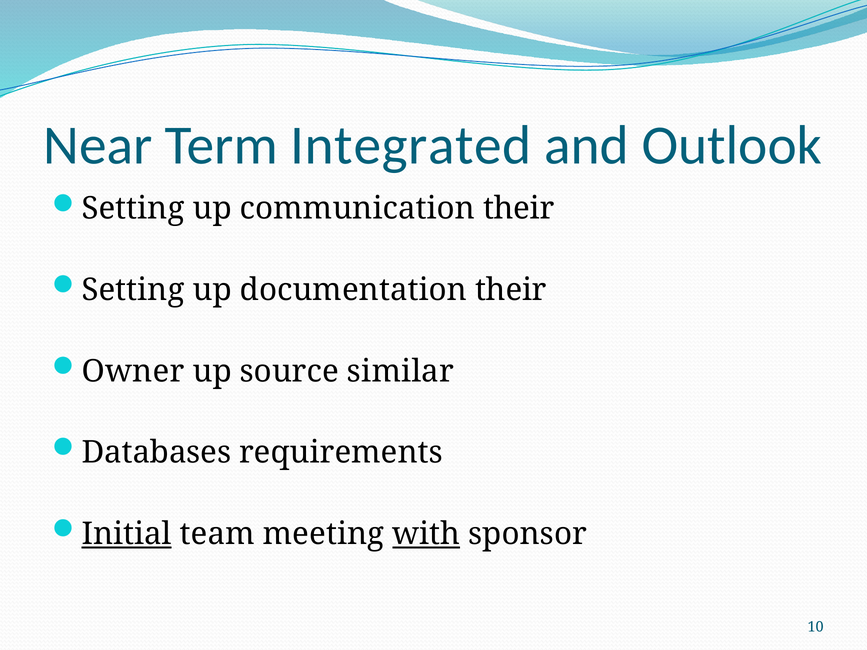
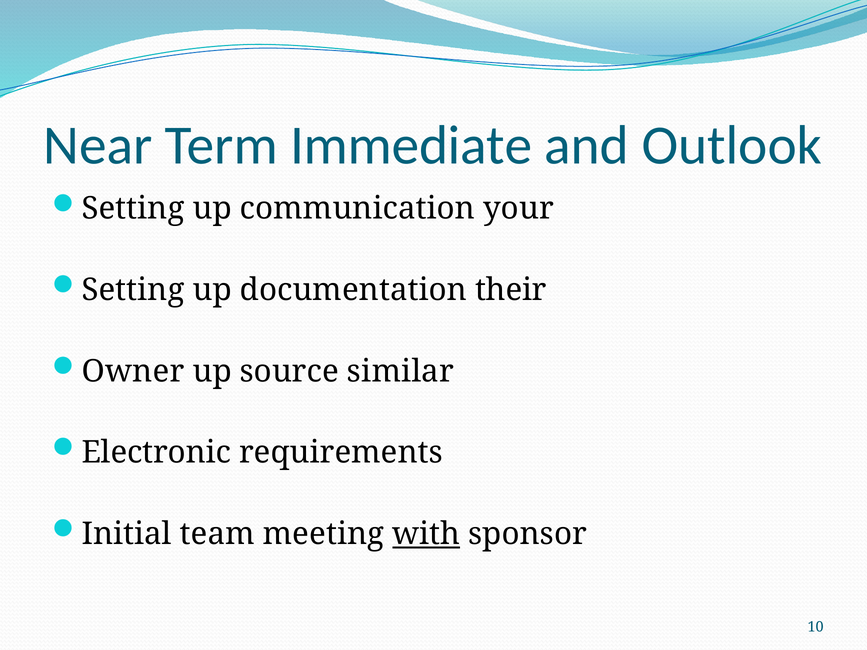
Integrated: Integrated -> Immediate (411, 146)
communication their: their -> your (519, 209)
Databases: Databases -> Electronic (156, 453)
Initial underline: present -> none (127, 534)
